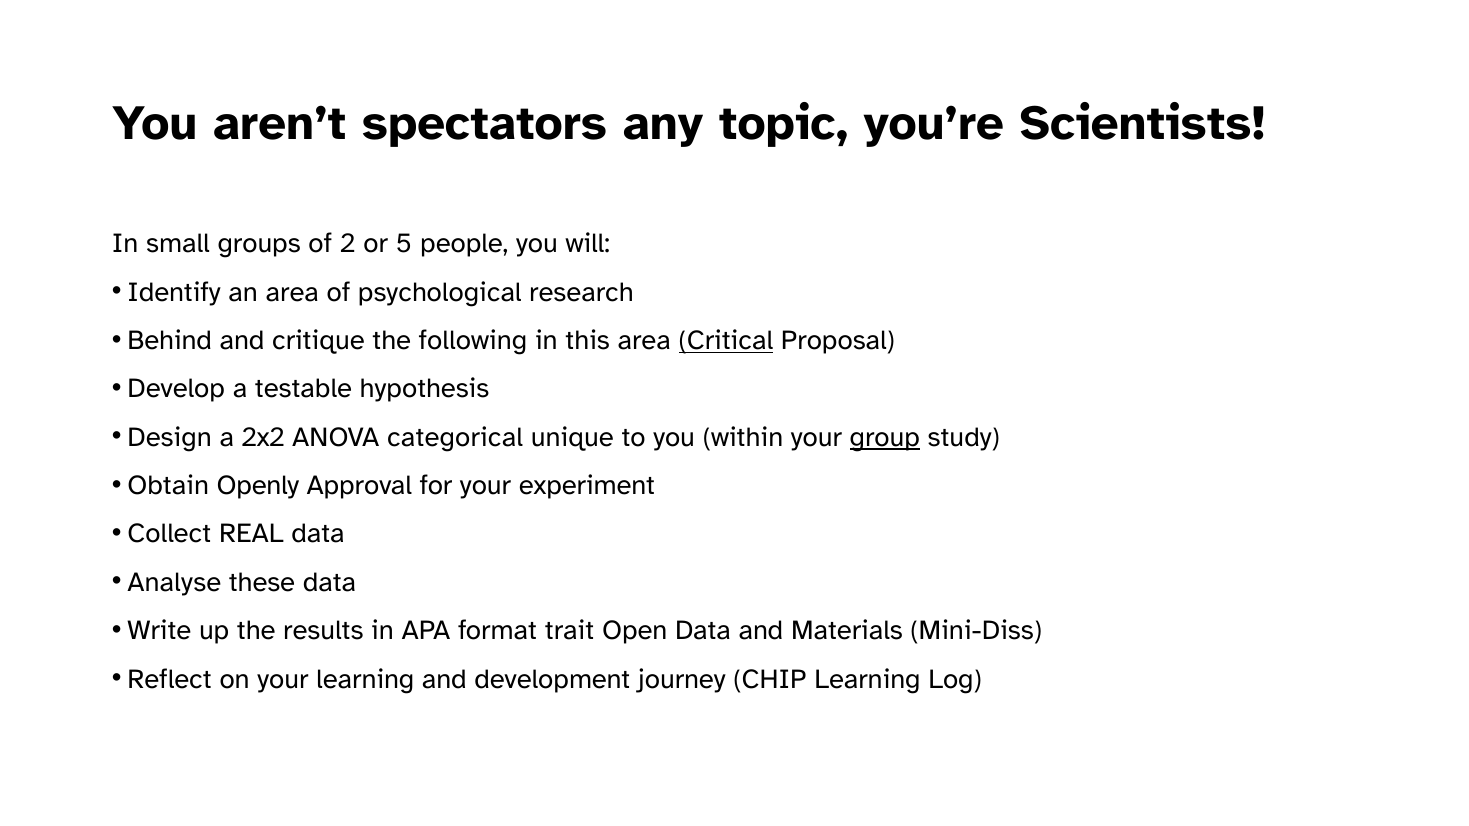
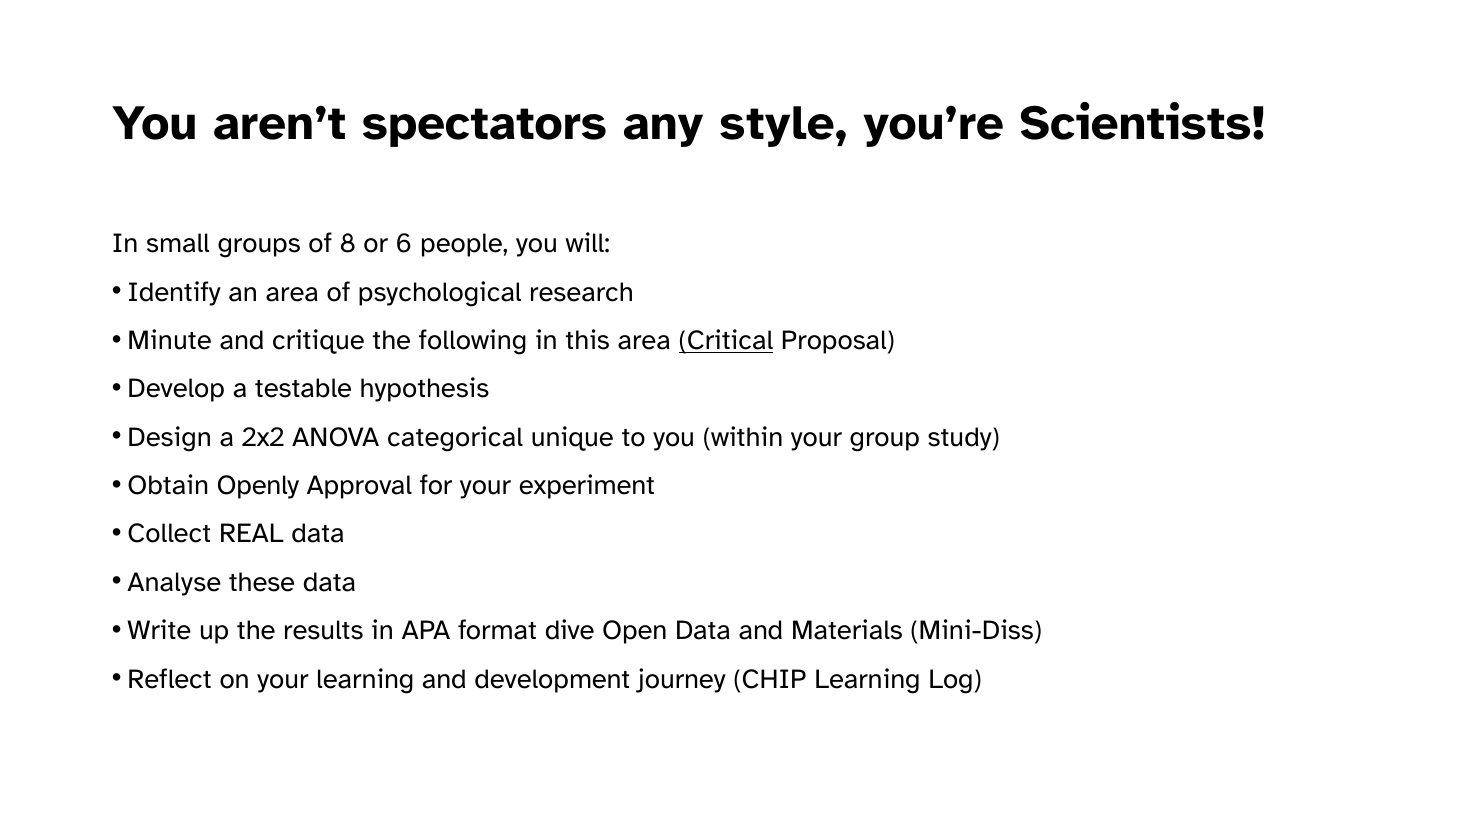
topic: topic -> style (783, 124)
2: 2 -> 8 (348, 244)
5: 5 -> 6 (404, 244)
Behind: Behind -> Minute (170, 341)
group underline: present -> none (885, 437)
trait: trait -> dive (570, 631)
